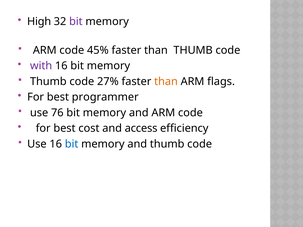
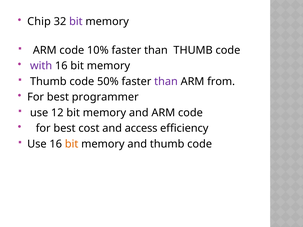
High: High -> Chip (39, 21)
45%: 45% -> 10% (98, 50)
27%: 27% -> 50% (108, 82)
than colour: orange -> purple (166, 82)
flags: flags -> from (221, 82)
76: 76 -> 12 (57, 113)
bit colour: blue -> orange (72, 144)
